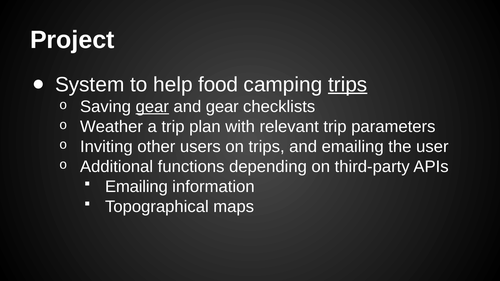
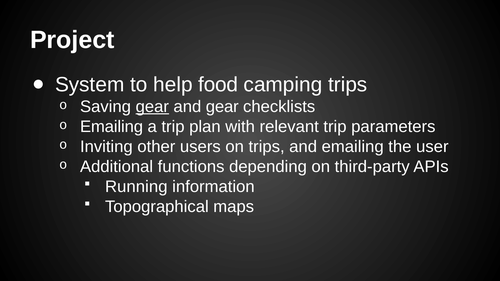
trips underline: present -> none (348, 85)
Weather: Weather -> Emailing (112, 127)
Emailing: Emailing -> Running (136, 187)
